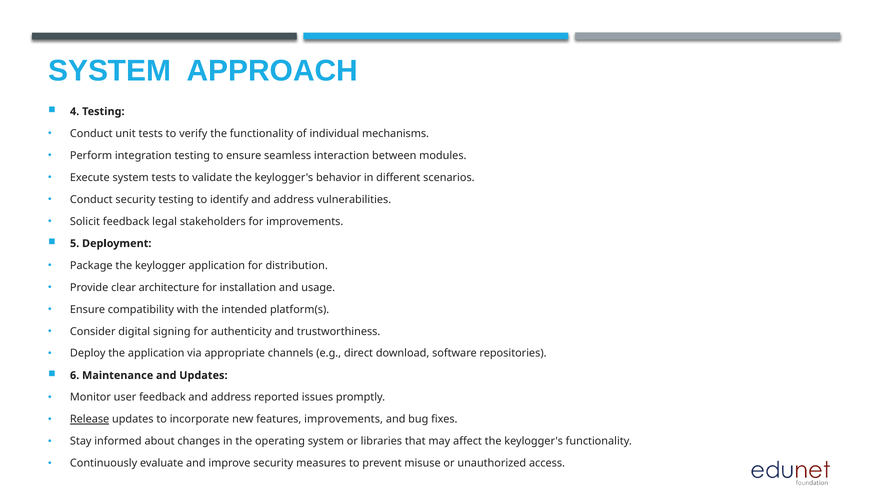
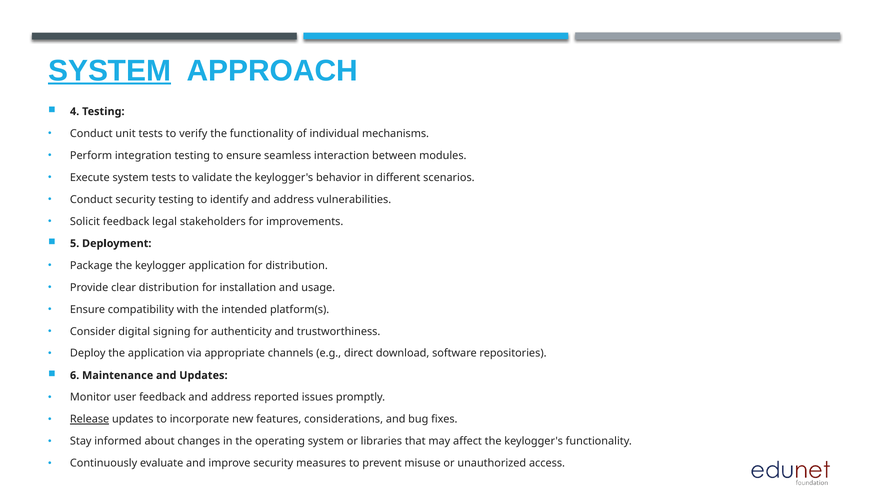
SYSTEM underline: none -> present (110, 71)
clear architecture: architecture -> distribution (169, 288)
features improvements: improvements -> considerations (344, 420)
